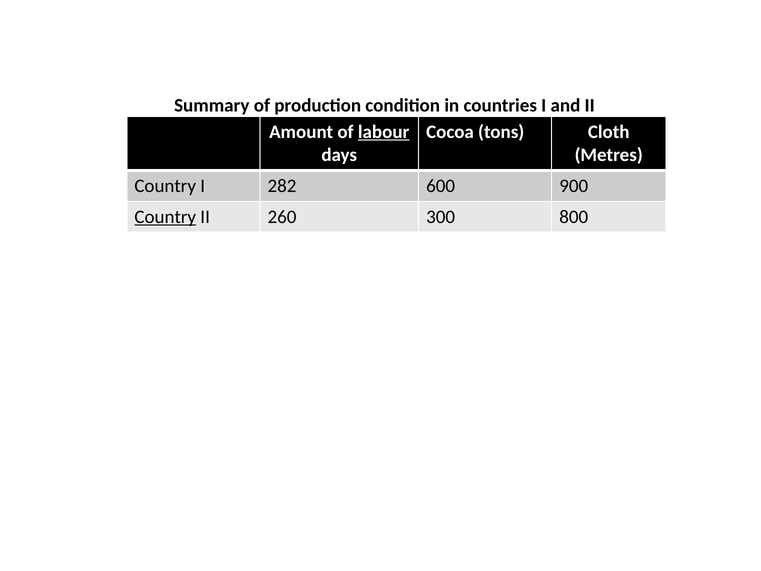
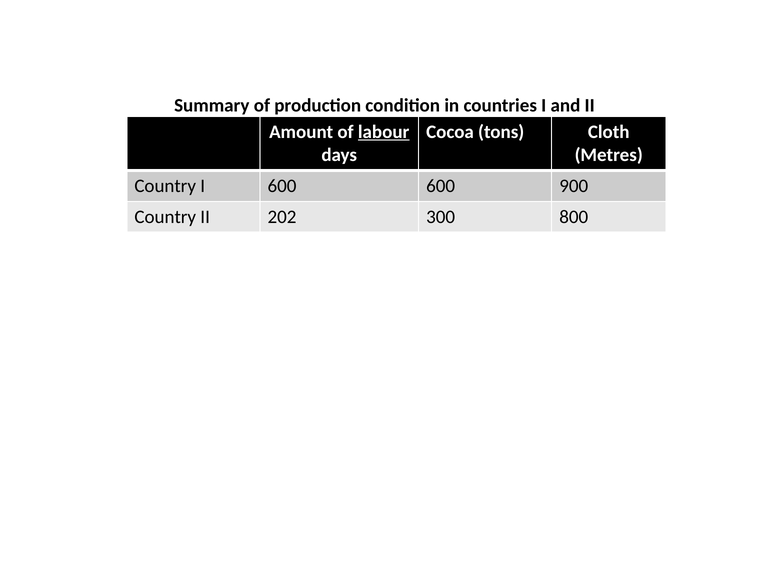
I 282: 282 -> 600 (282, 186)
Country underline: present -> none (165, 217)
260: 260 -> 202 (282, 217)
